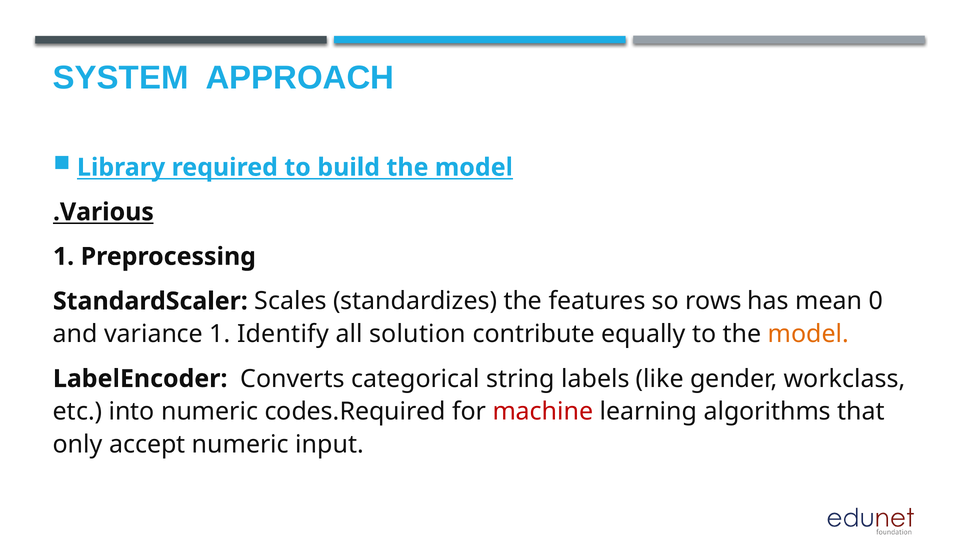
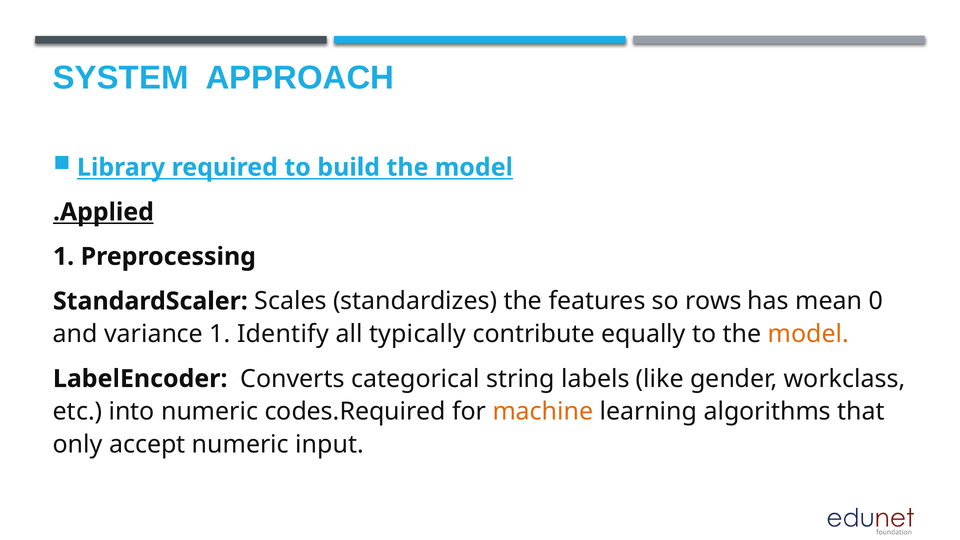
.Various: .Various -> .Applied (103, 212)
solution: solution -> typically (418, 334)
machine colour: red -> orange (543, 412)
